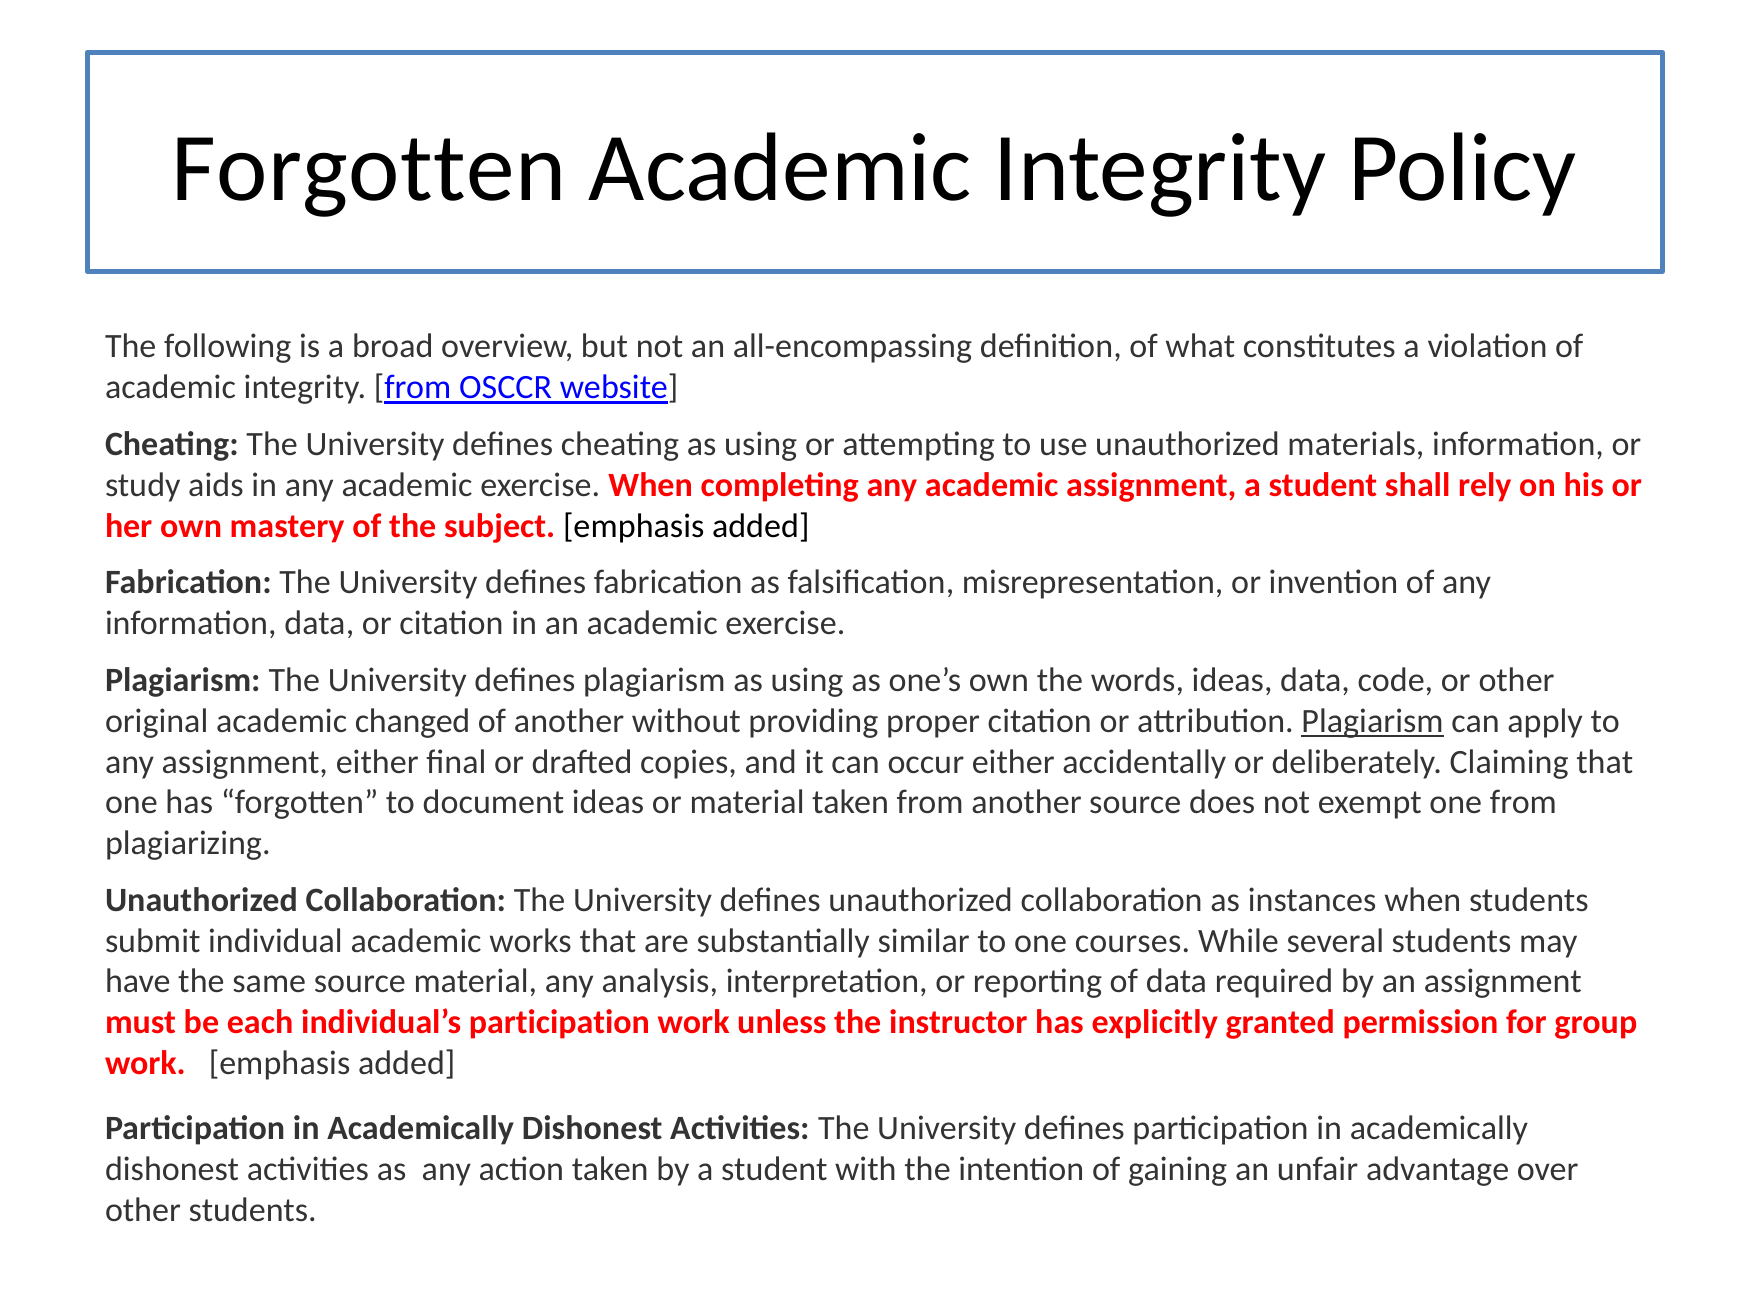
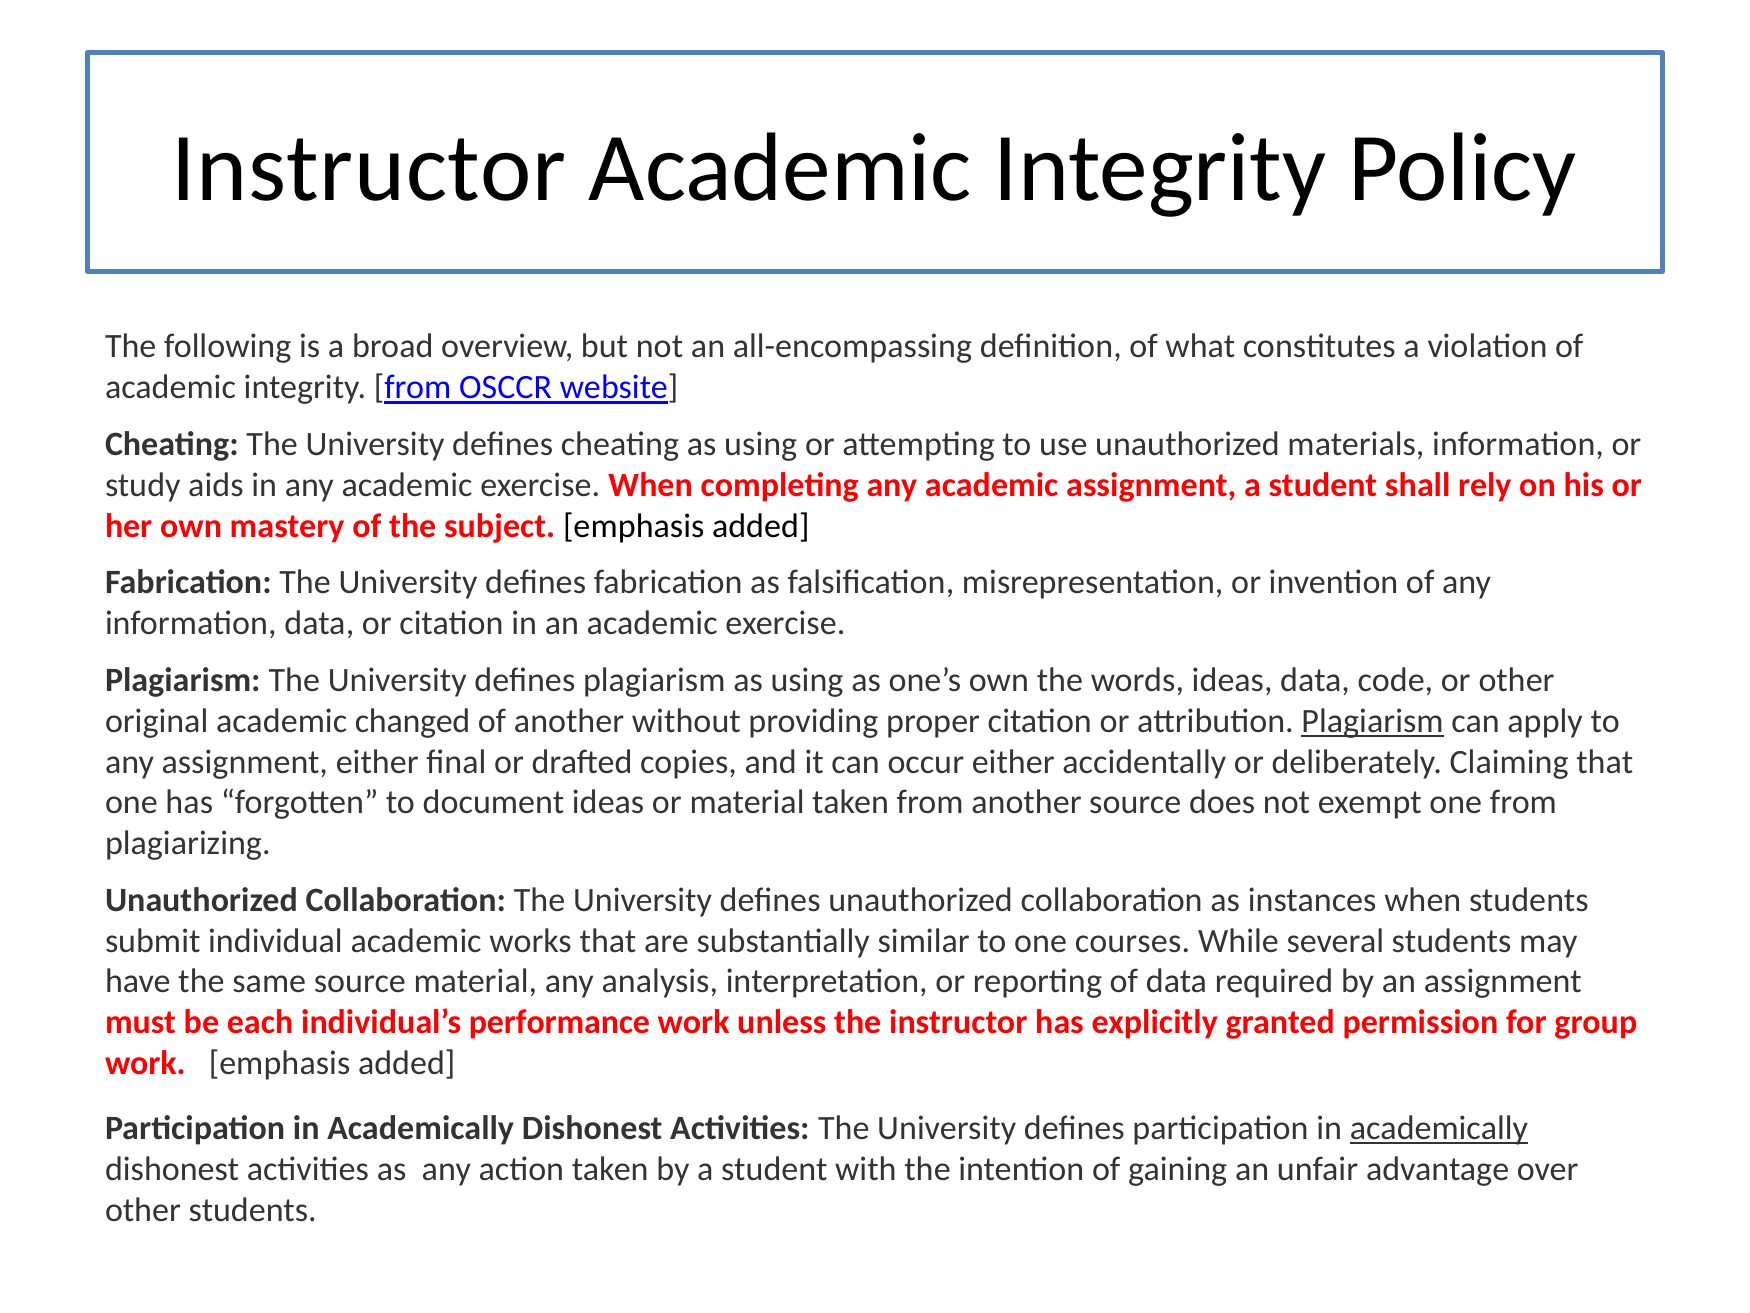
Forgotten: Forgotten -> Instructor (369, 169)
individual’s participation: participation -> performance (559, 1022)
academically underline: none -> present (1439, 1128)
